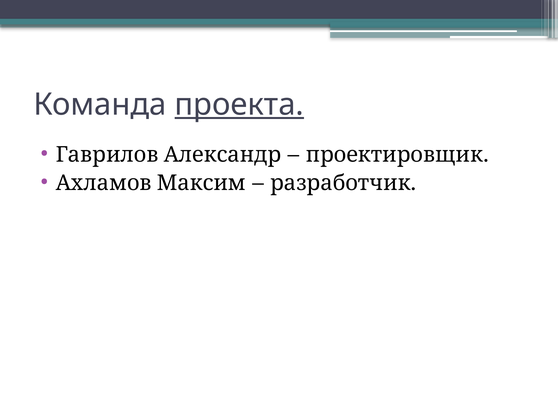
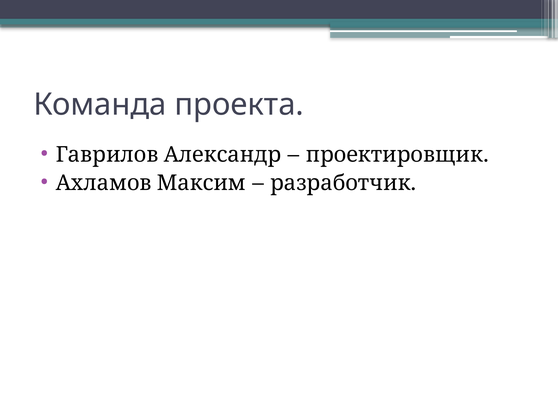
проекта underline: present -> none (239, 104)
